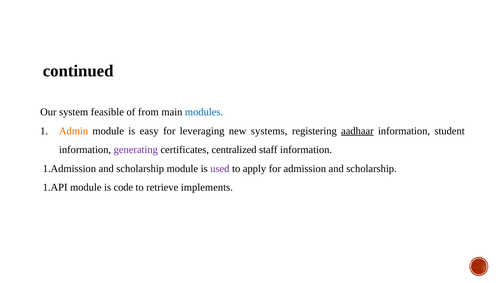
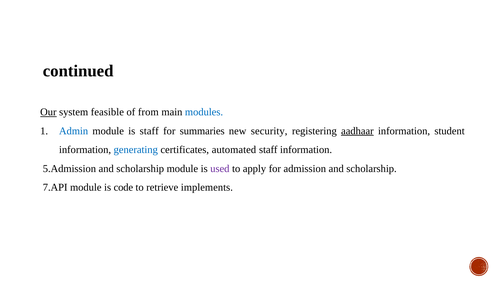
Our underline: none -> present (48, 112)
Admin colour: orange -> blue (74, 131)
is easy: easy -> staff (149, 131)
leveraging: leveraging -> summaries (202, 131)
systems: systems -> security (269, 131)
generating colour: purple -> blue (136, 149)
centralized: centralized -> automated (234, 149)
1.Admission: 1.Admission -> 5.Admission (69, 168)
1.API: 1.API -> 7.API (55, 187)
